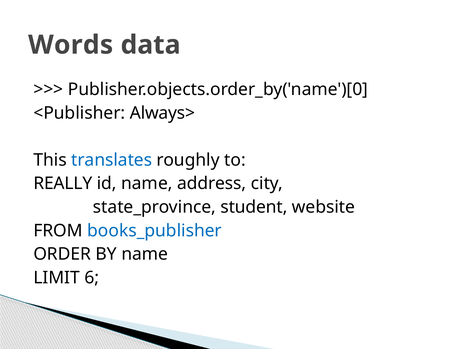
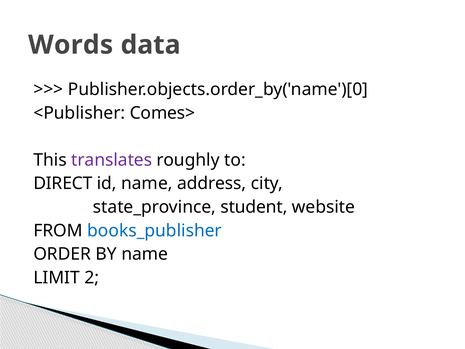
Always>: Always> -> Comes> (162, 113)
translates colour: blue -> purple (112, 160)
REALLY: REALLY -> DIRECT (63, 183)
6: 6 -> 2 (92, 278)
